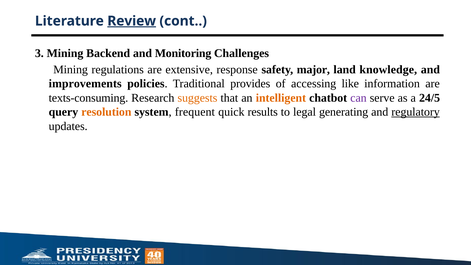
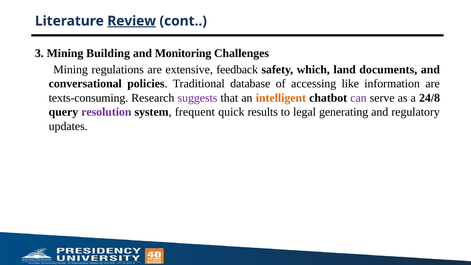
Backend: Backend -> Building (108, 53)
response: response -> feedback (237, 70)
major: major -> which (313, 70)
knowledge: knowledge -> documents (388, 70)
improvements: improvements -> conversational (85, 84)
provides: provides -> database (250, 84)
suggests colour: orange -> purple (197, 98)
24/5: 24/5 -> 24/8 (430, 98)
resolution colour: orange -> purple (106, 112)
regulatory underline: present -> none (416, 112)
